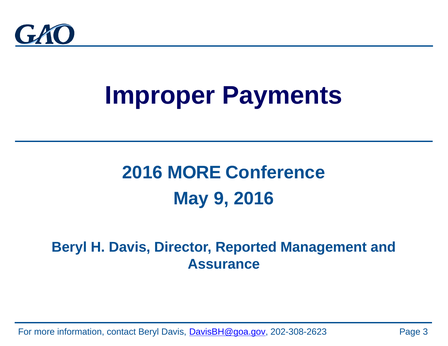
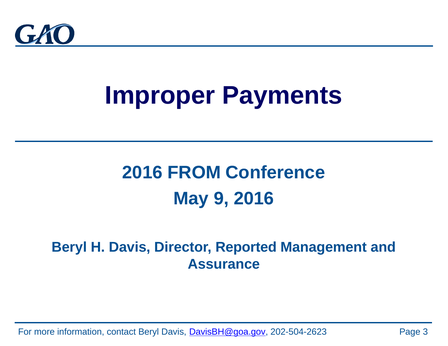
2016 MORE: MORE -> FROM (194, 173)
202-308-2623: 202-308-2623 -> 202-504-2623 (299, 332)
